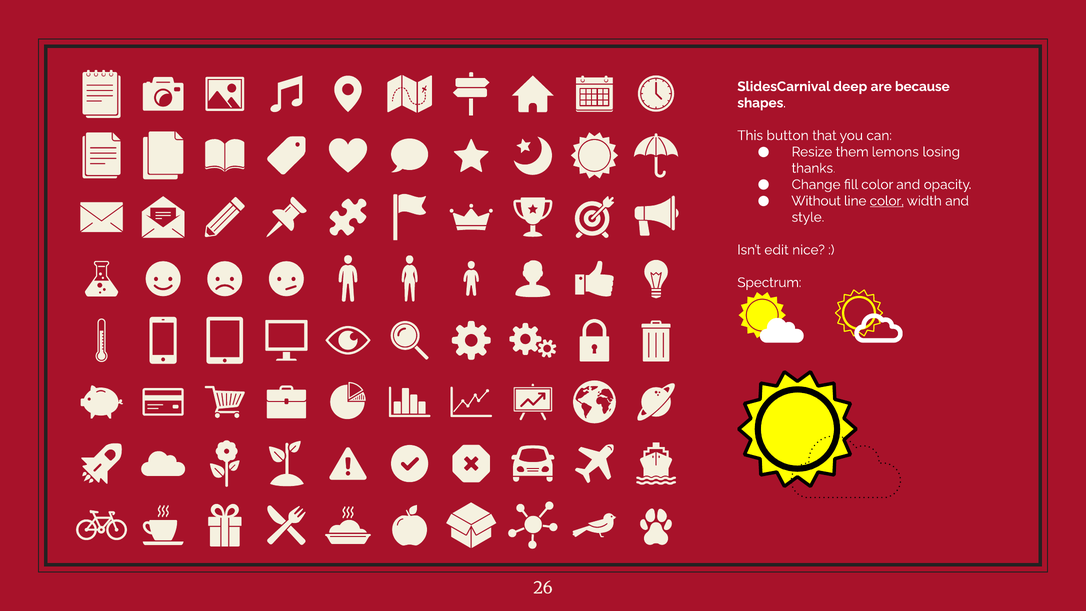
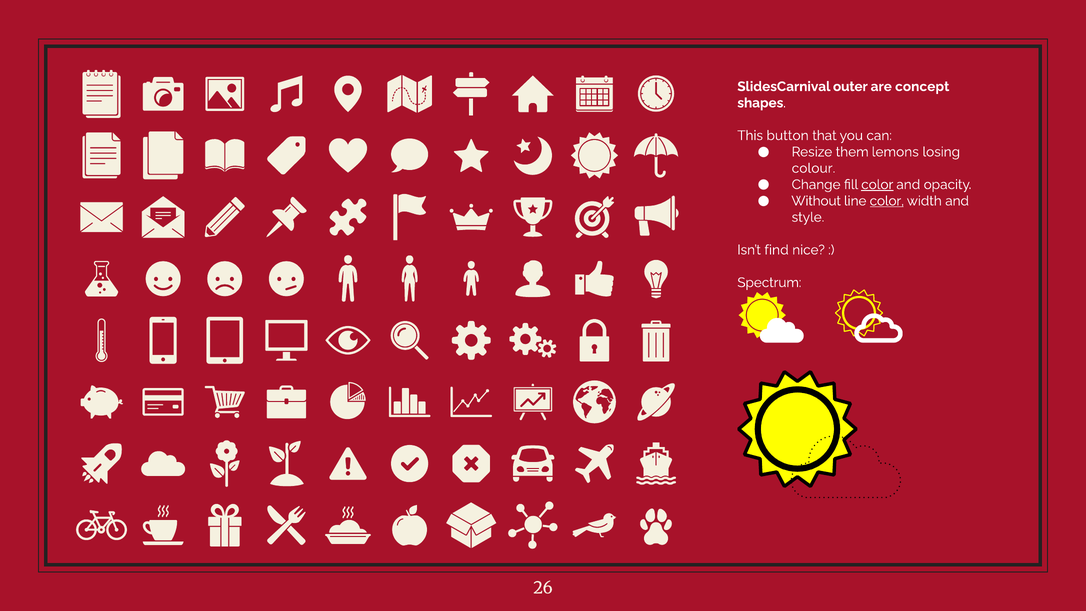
deep: deep -> outer (850, 87)
because: because -> concept (922, 87)
thanks: thanks -> colour (813, 168)
color underline: none -> present (877, 185)
edit: edit -> find (777, 250)
